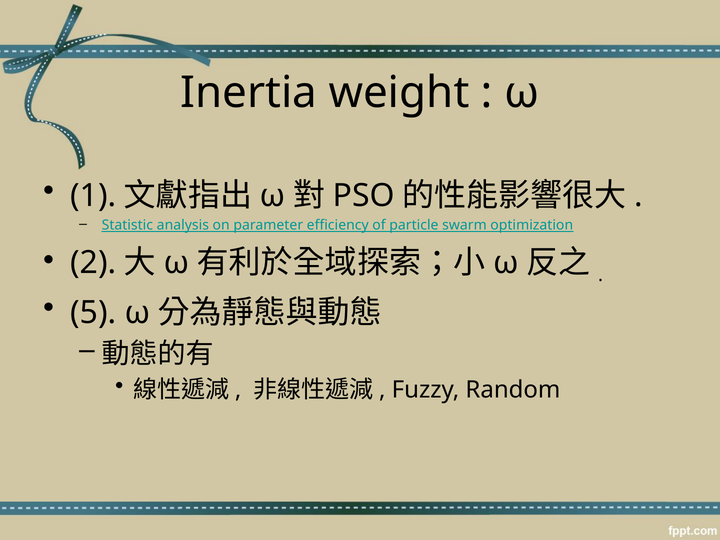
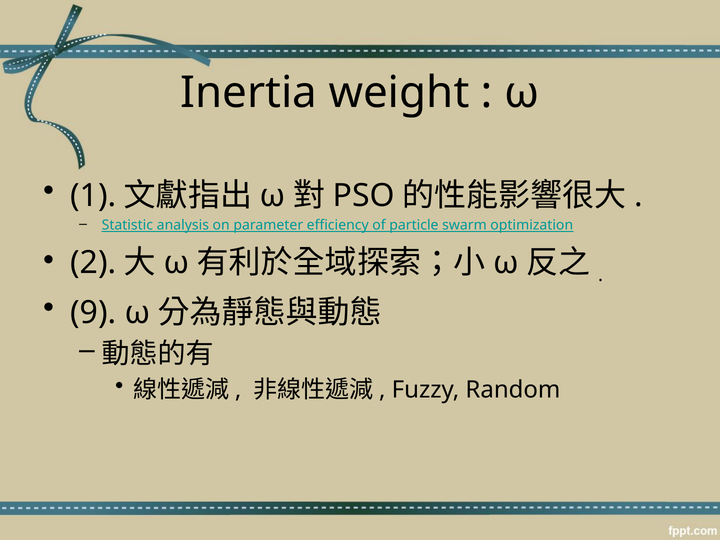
5: 5 -> 9 (93, 313)
